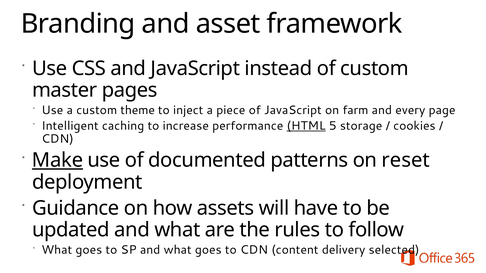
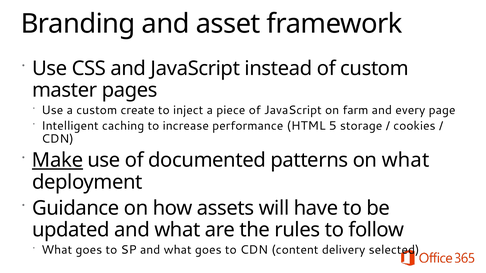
theme: theme -> create (138, 110)
HTML underline: present -> none (306, 126)
on reset: reset -> what (406, 161)
